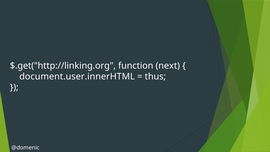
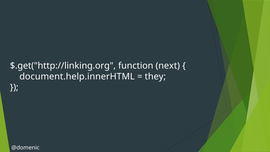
document.user.innerHTML: document.user.innerHTML -> document.help.innerHTML (77, 76)
thus: thus -> they (155, 76)
